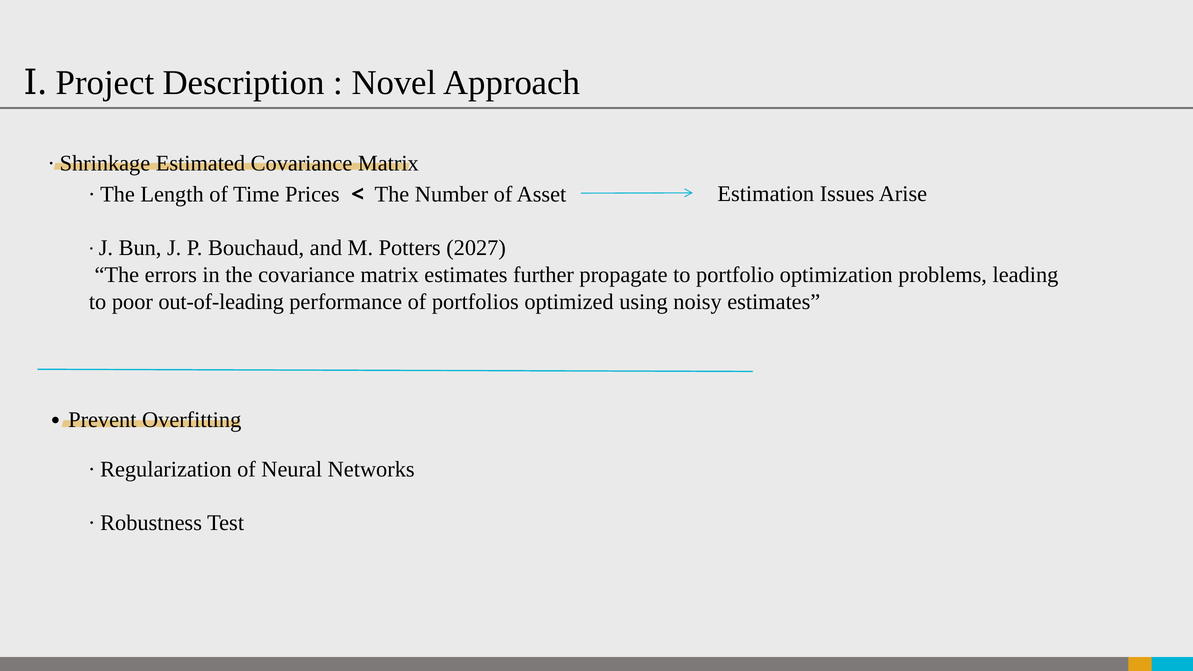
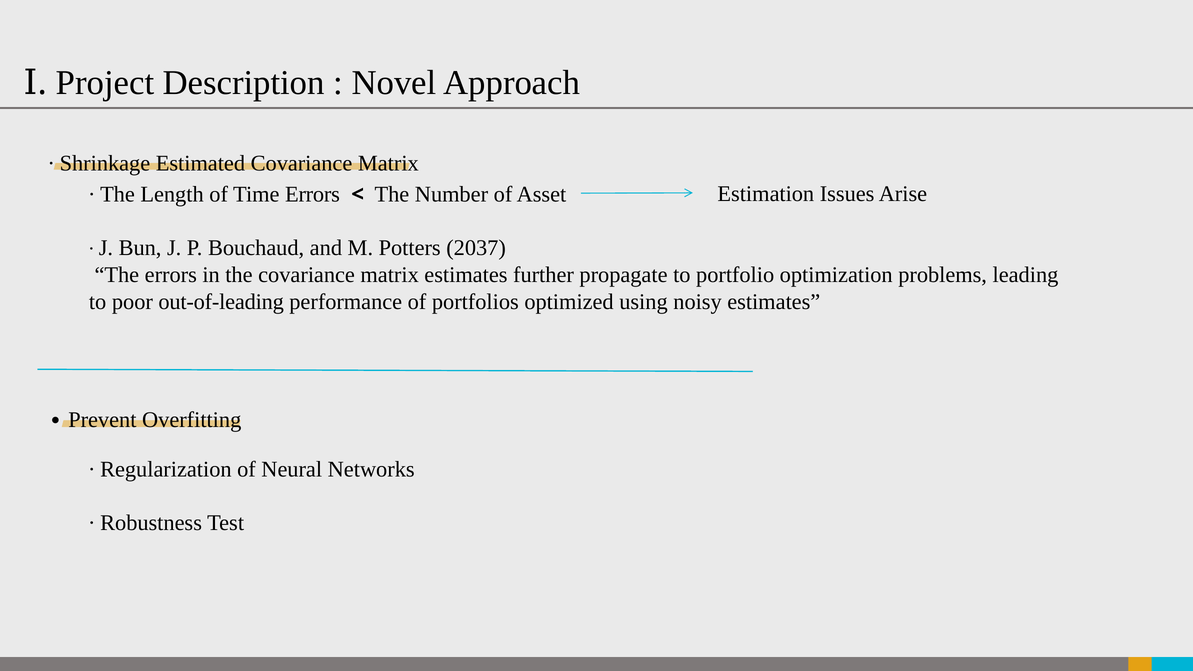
Time Prices: Prices -> Errors (312, 194)
2027: 2027 -> 2037 (476, 248)
